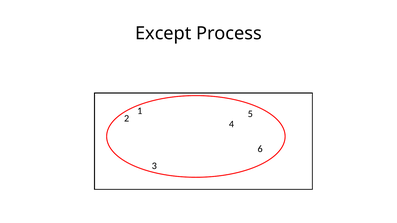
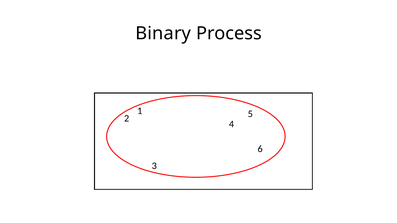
Except: Except -> Binary (163, 33)
